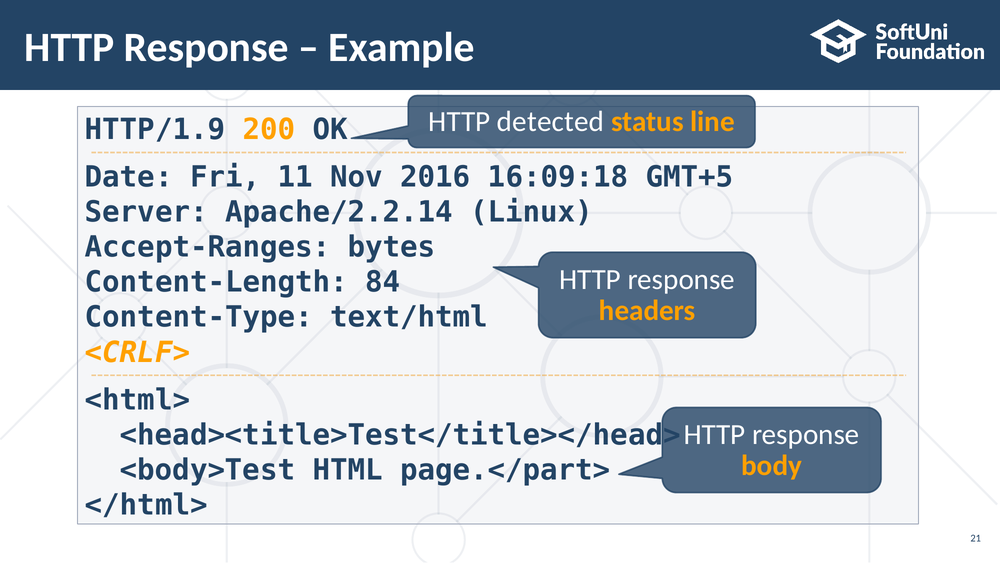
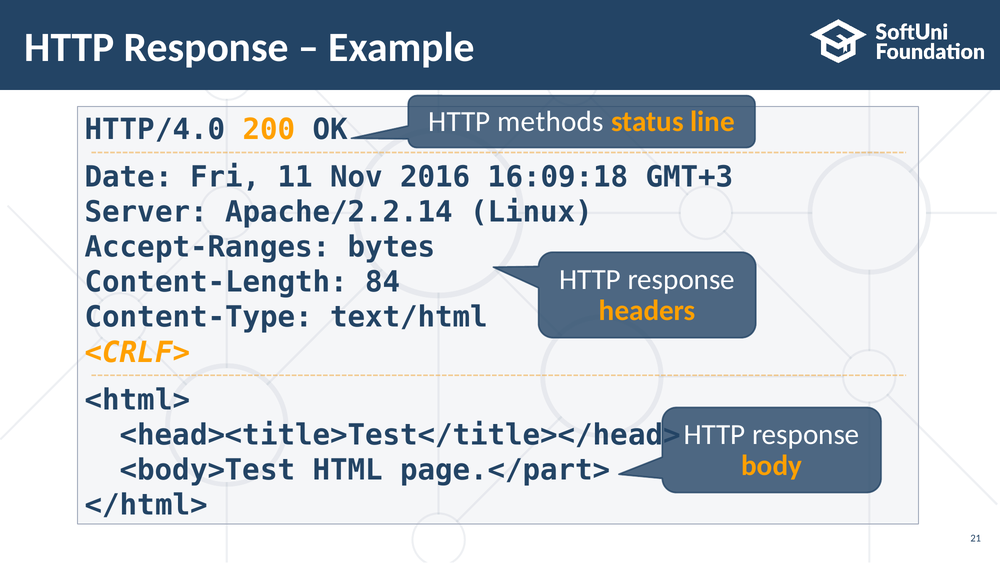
detected: detected -> methods (550, 122)
HTTP/1.9: HTTP/1.9 -> HTTP/4.0 (155, 129)
GMT+5: GMT+5 -> GMT+3 (690, 177)
